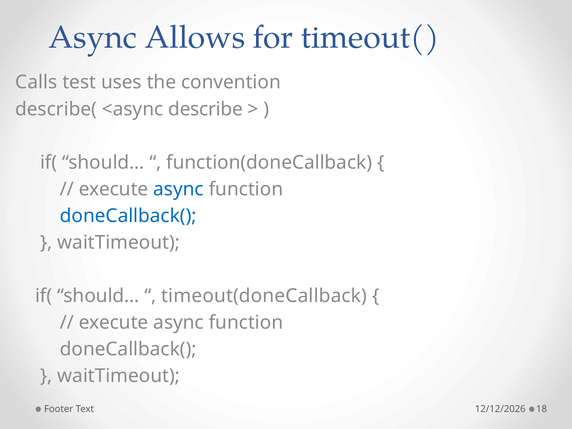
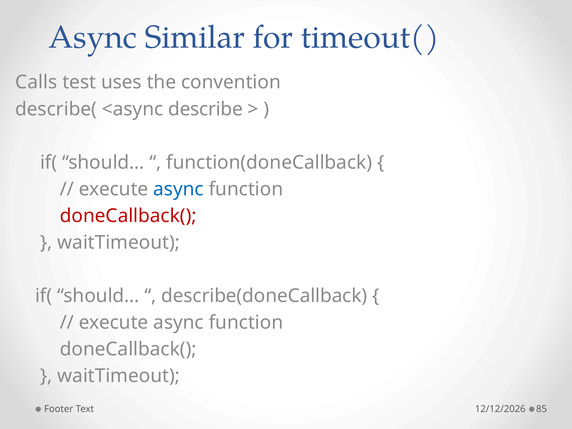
Allows: Allows -> Similar (195, 37)
doneCallback( colour: blue -> red (128, 216)
timeout(doneCallback: timeout(doneCallback -> describe(doneCallback (264, 296)
18: 18 -> 85 (542, 409)
